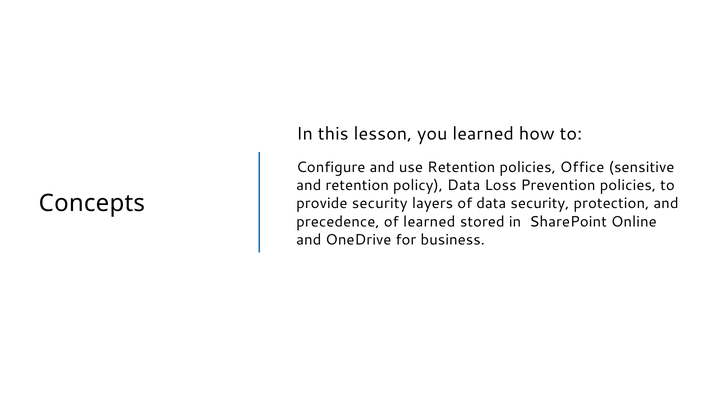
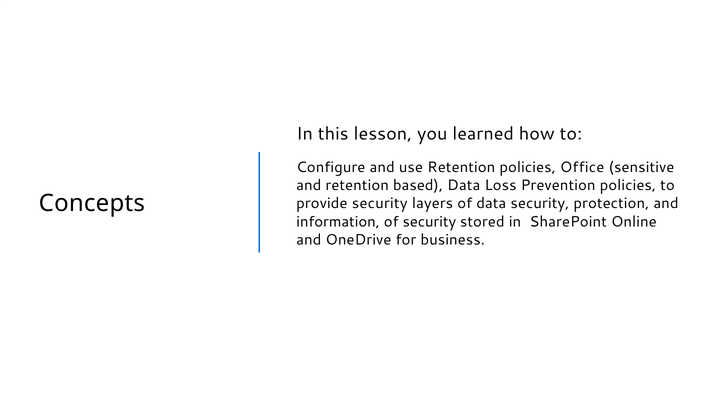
policy: policy -> based (418, 186)
precedence: precedence -> information (338, 222)
of learned: learned -> security (429, 222)
